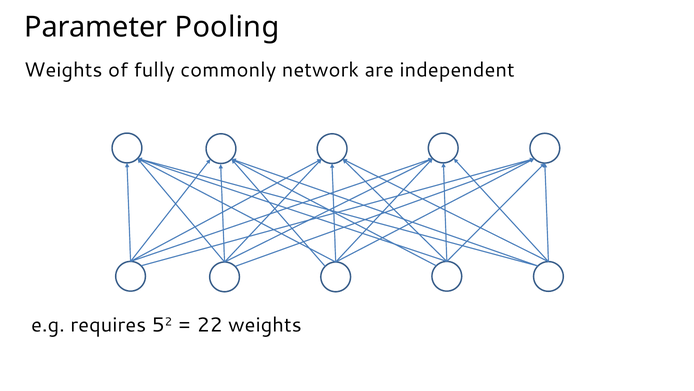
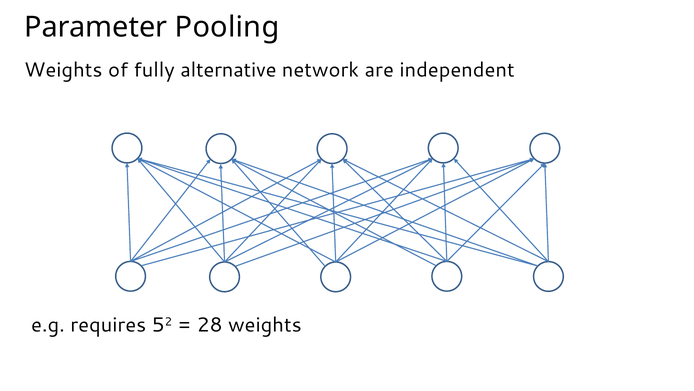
commonly: commonly -> alternative (228, 70)
22: 22 -> 28 (210, 325)
